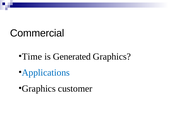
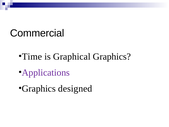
Generated: Generated -> Graphical (72, 56)
Applications colour: blue -> purple (46, 72)
customer: customer -> designed (75, 88)
